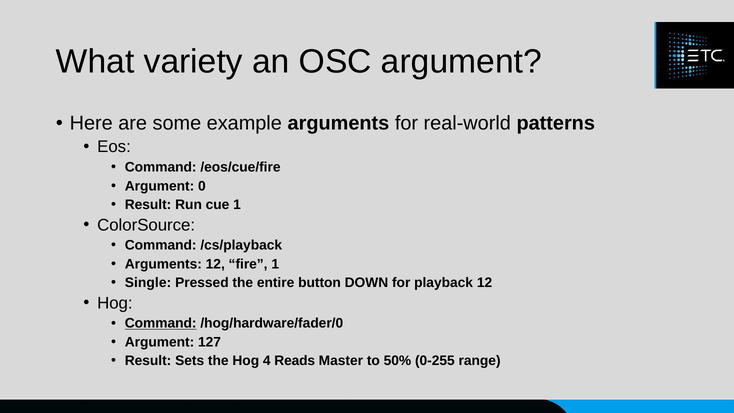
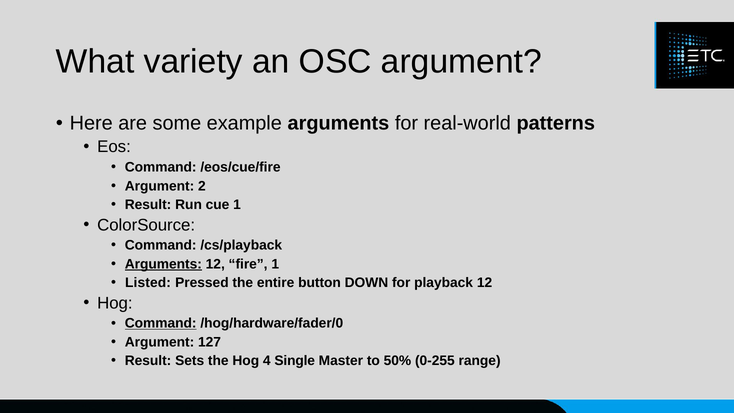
0: 0 -> 2 (202, 186)
Arguments underline: none -> present (163, 264)
Single: Single -> Listed (148, 283)
Reads: Reads -> Single (295, 361)
